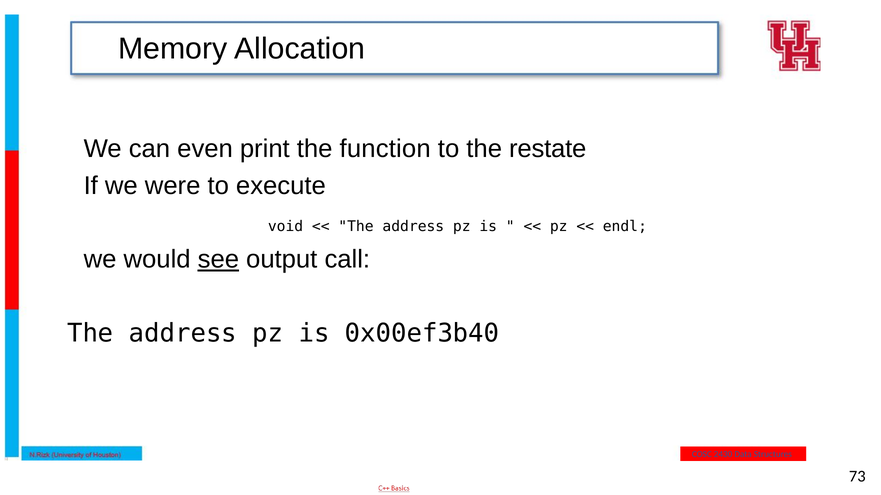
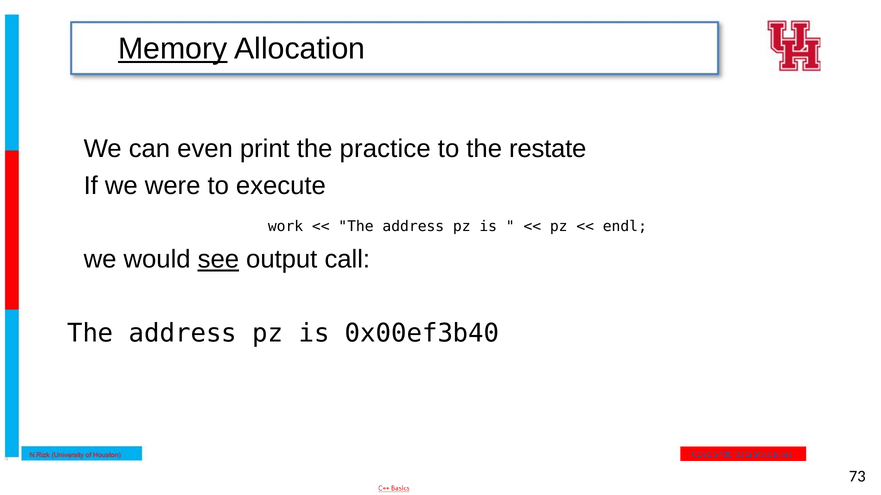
Memory underline: none -> present (173, 49)
function: function -> practice (385, 149)
void: void -> work (286, 226)
